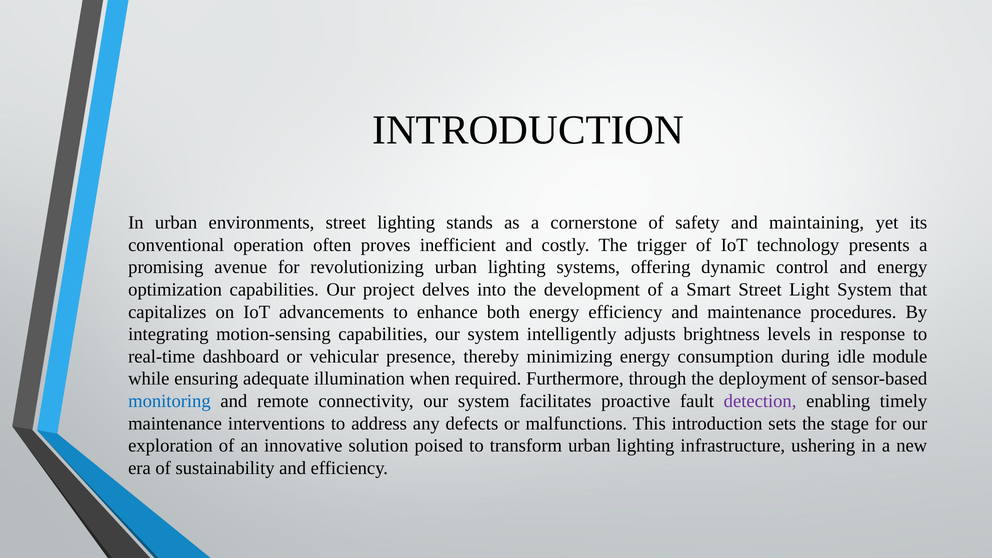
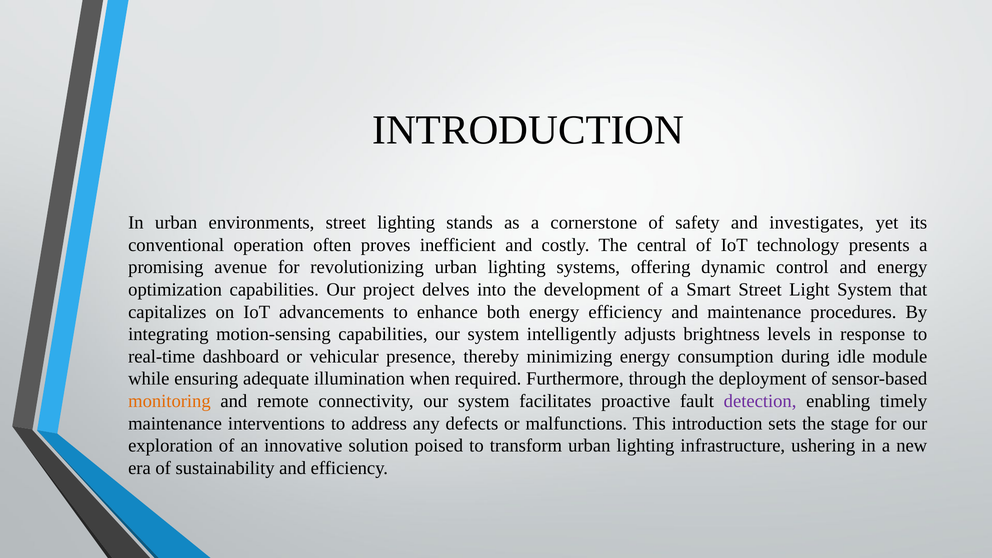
maintaining: maintaining -> investigates (817, 223)
trigger: trigger -> central (662, 245)
monitoring colour: blue -> orange (169, 401)
